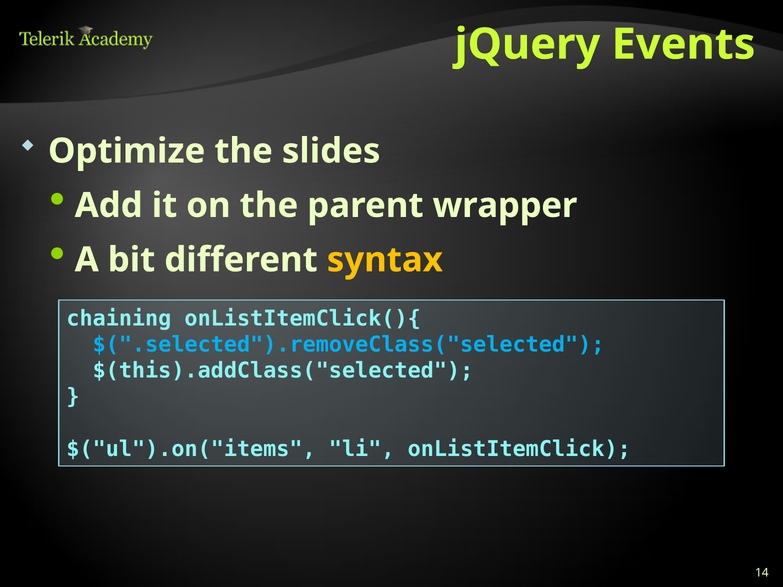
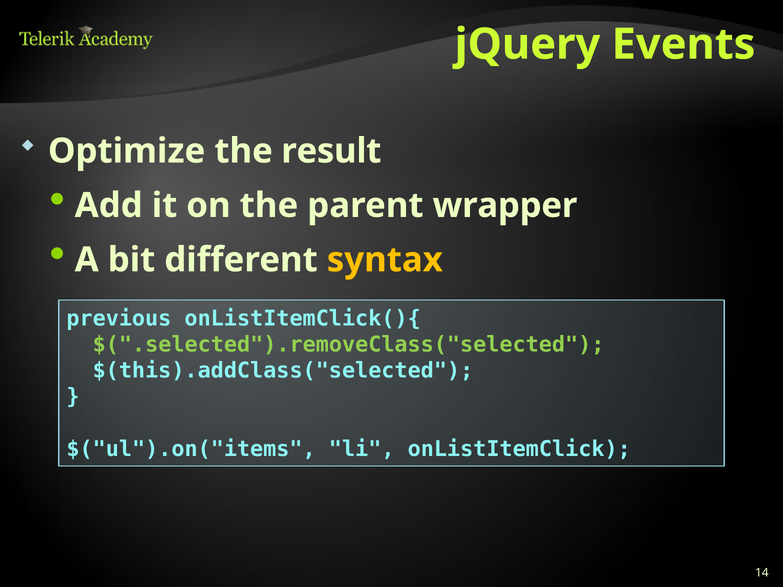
slides: slides -> result (331, 151)
chaining: chaining -> previous (119, 319)
$(".selected").removeClass("selected colour: light blue -> light green (349, 345)
